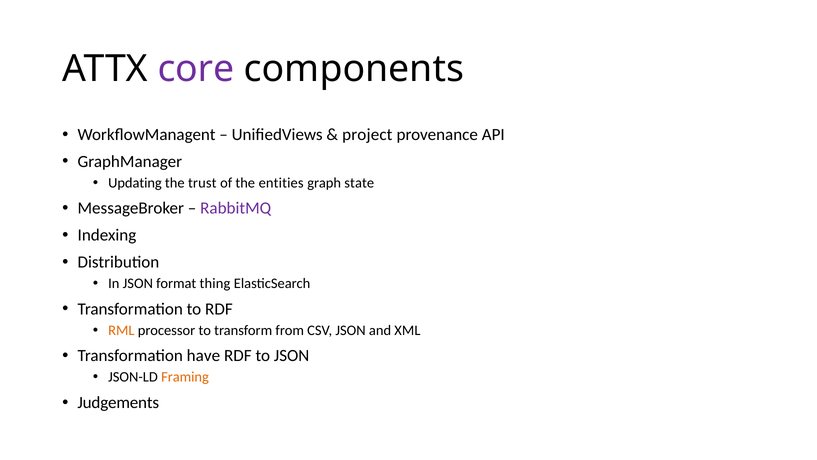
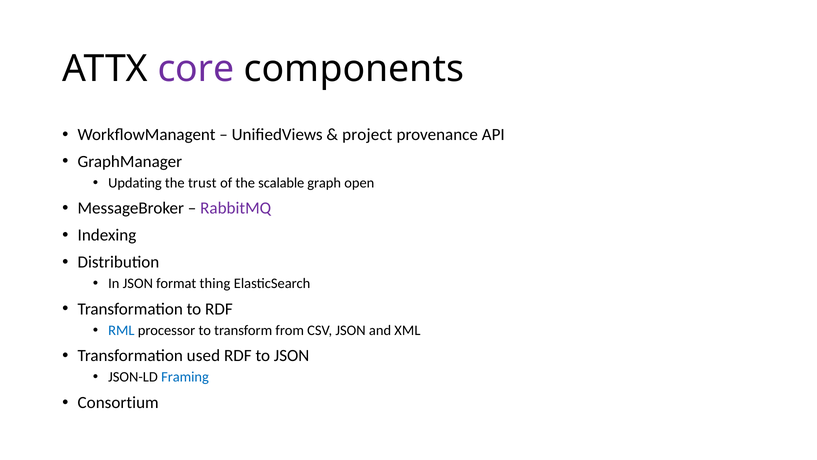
entities: entities -> scalable (281, 183)
state: state -> open (359, 183)
RML colour: orange -> blue (121, 330)
have: have -> used (203, 356)
Framing colour: orange -> blue (185, 377)
Judgements: Judgements -> Consortium (118, 402)
